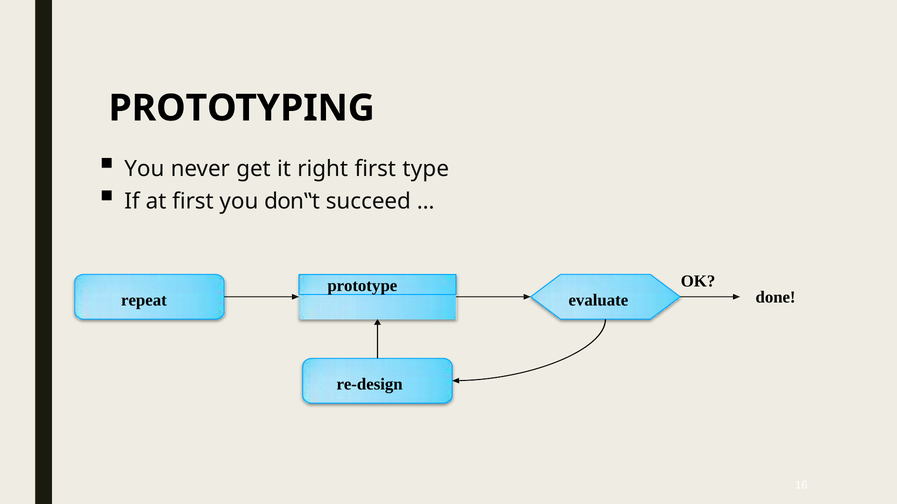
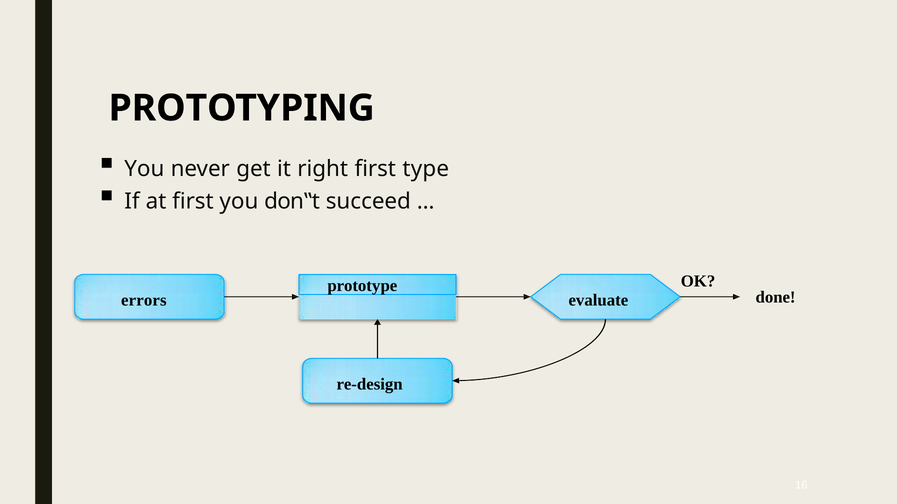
repeat: repeat -> errors (144, 301)
